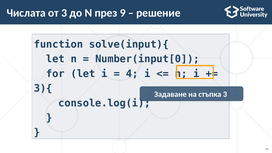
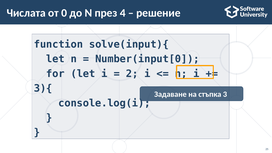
от 3: 3 -> 0 (64, 13)
9: 9 -> 4 (123, 13)
4: 4 -> 2 (132, 74)
